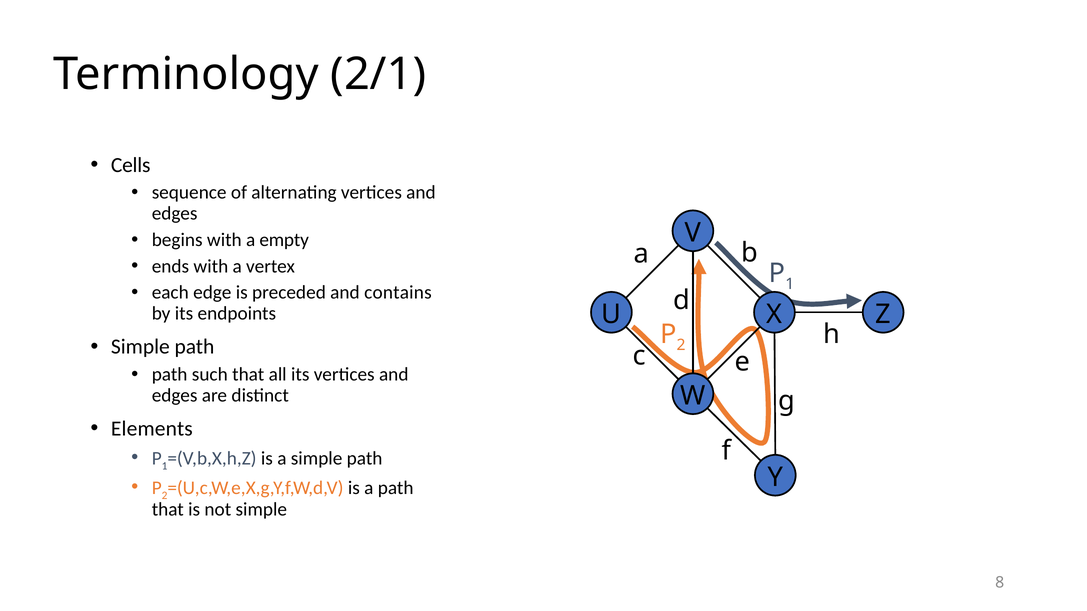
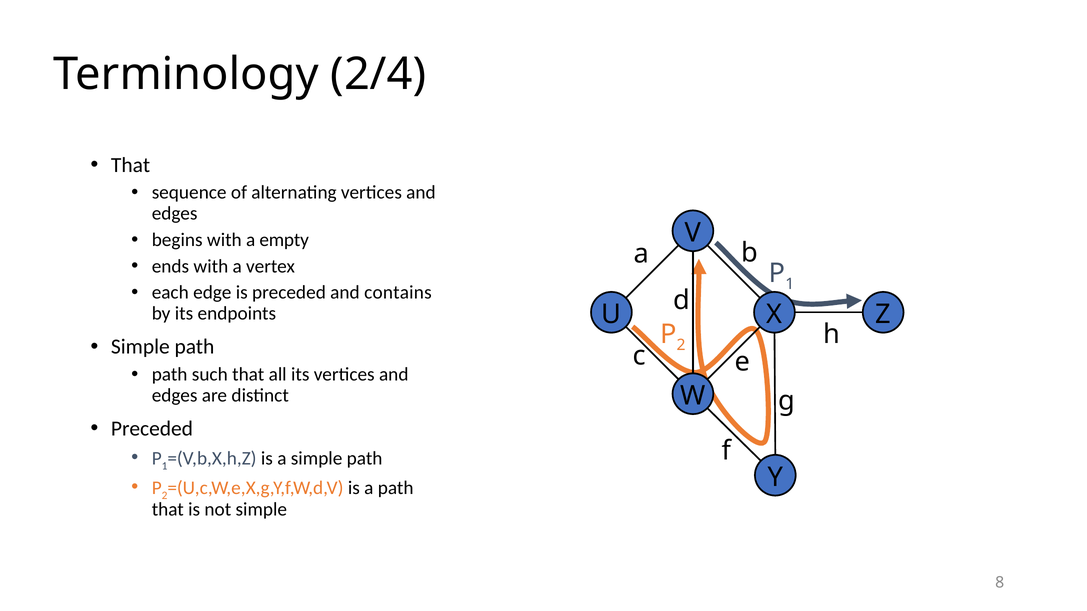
2/1: 2/1 -> 2/4 (378, 74)
Cells: Cells -> That (131, 165)
Elements: Elements -> Preceded (152, 429)
